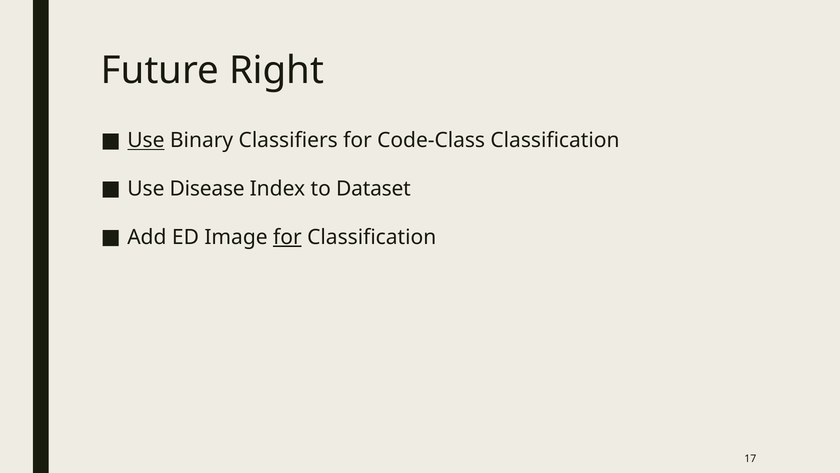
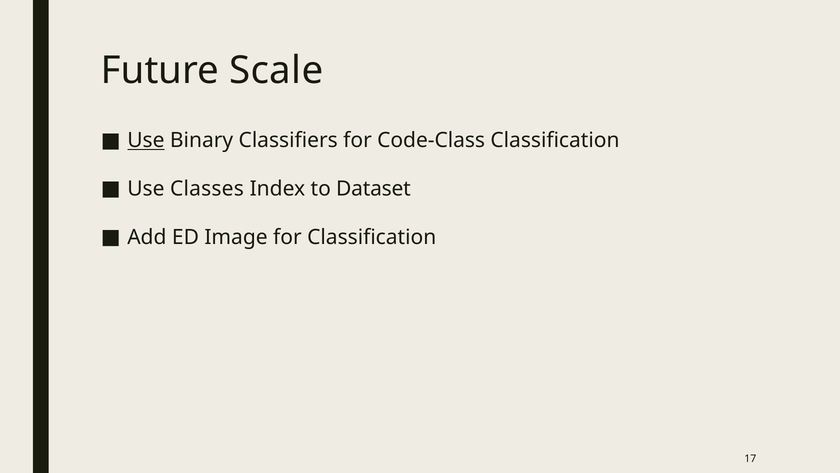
Right: Right -> Scale (276, 71)
Disease: Disease -> Classes (207, 189)
for underline: present -> none (287, 237)
